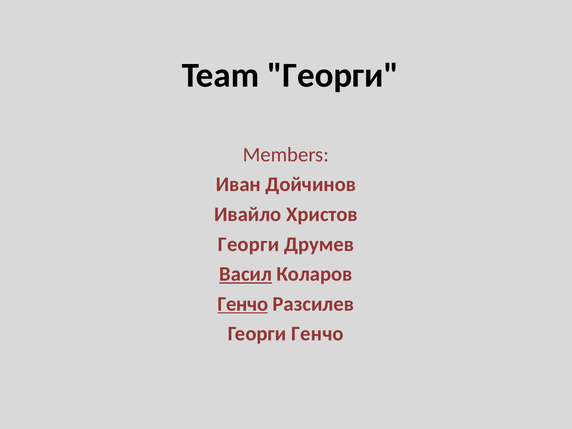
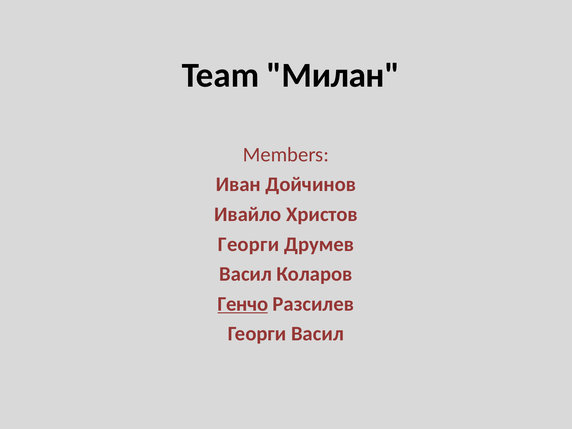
Team Георги: Георги -> Милан (333, 75)
Васил underline: present -> none (246, 274)
Георги Генчо: Генчо -> Васил (318, 334)
